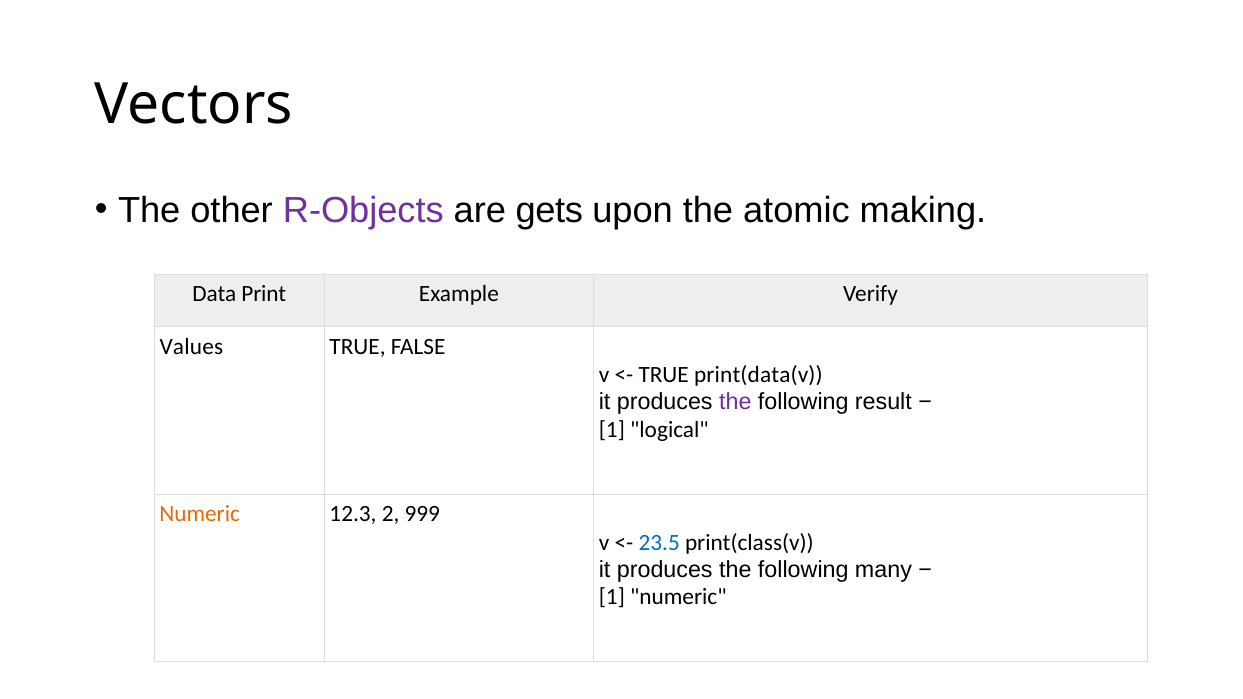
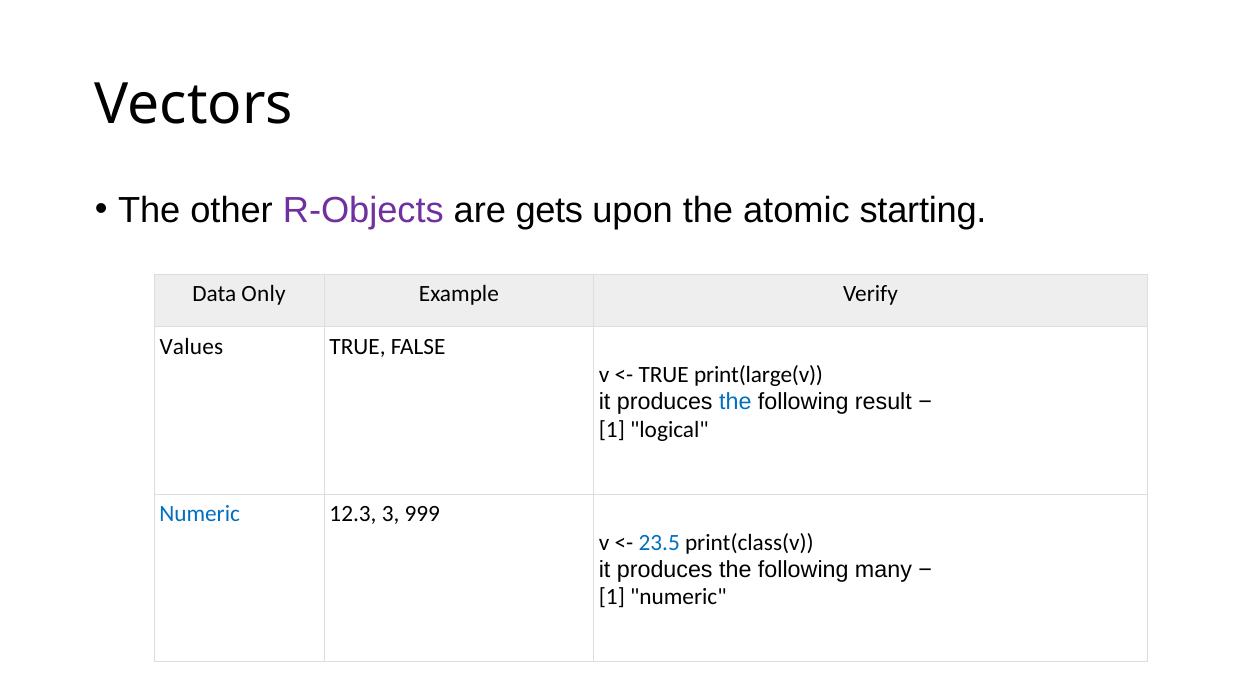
making: making -> starting (923, 210)
Print: Print -> Only (264, 294)
print(data(v: print(data(v -> print(large(v (759, 375)
the colour: purple -> blue (735, 402)
Numeric colour: orange -> blue (200, 514)
2: 2 -> 3 (391, 514)
